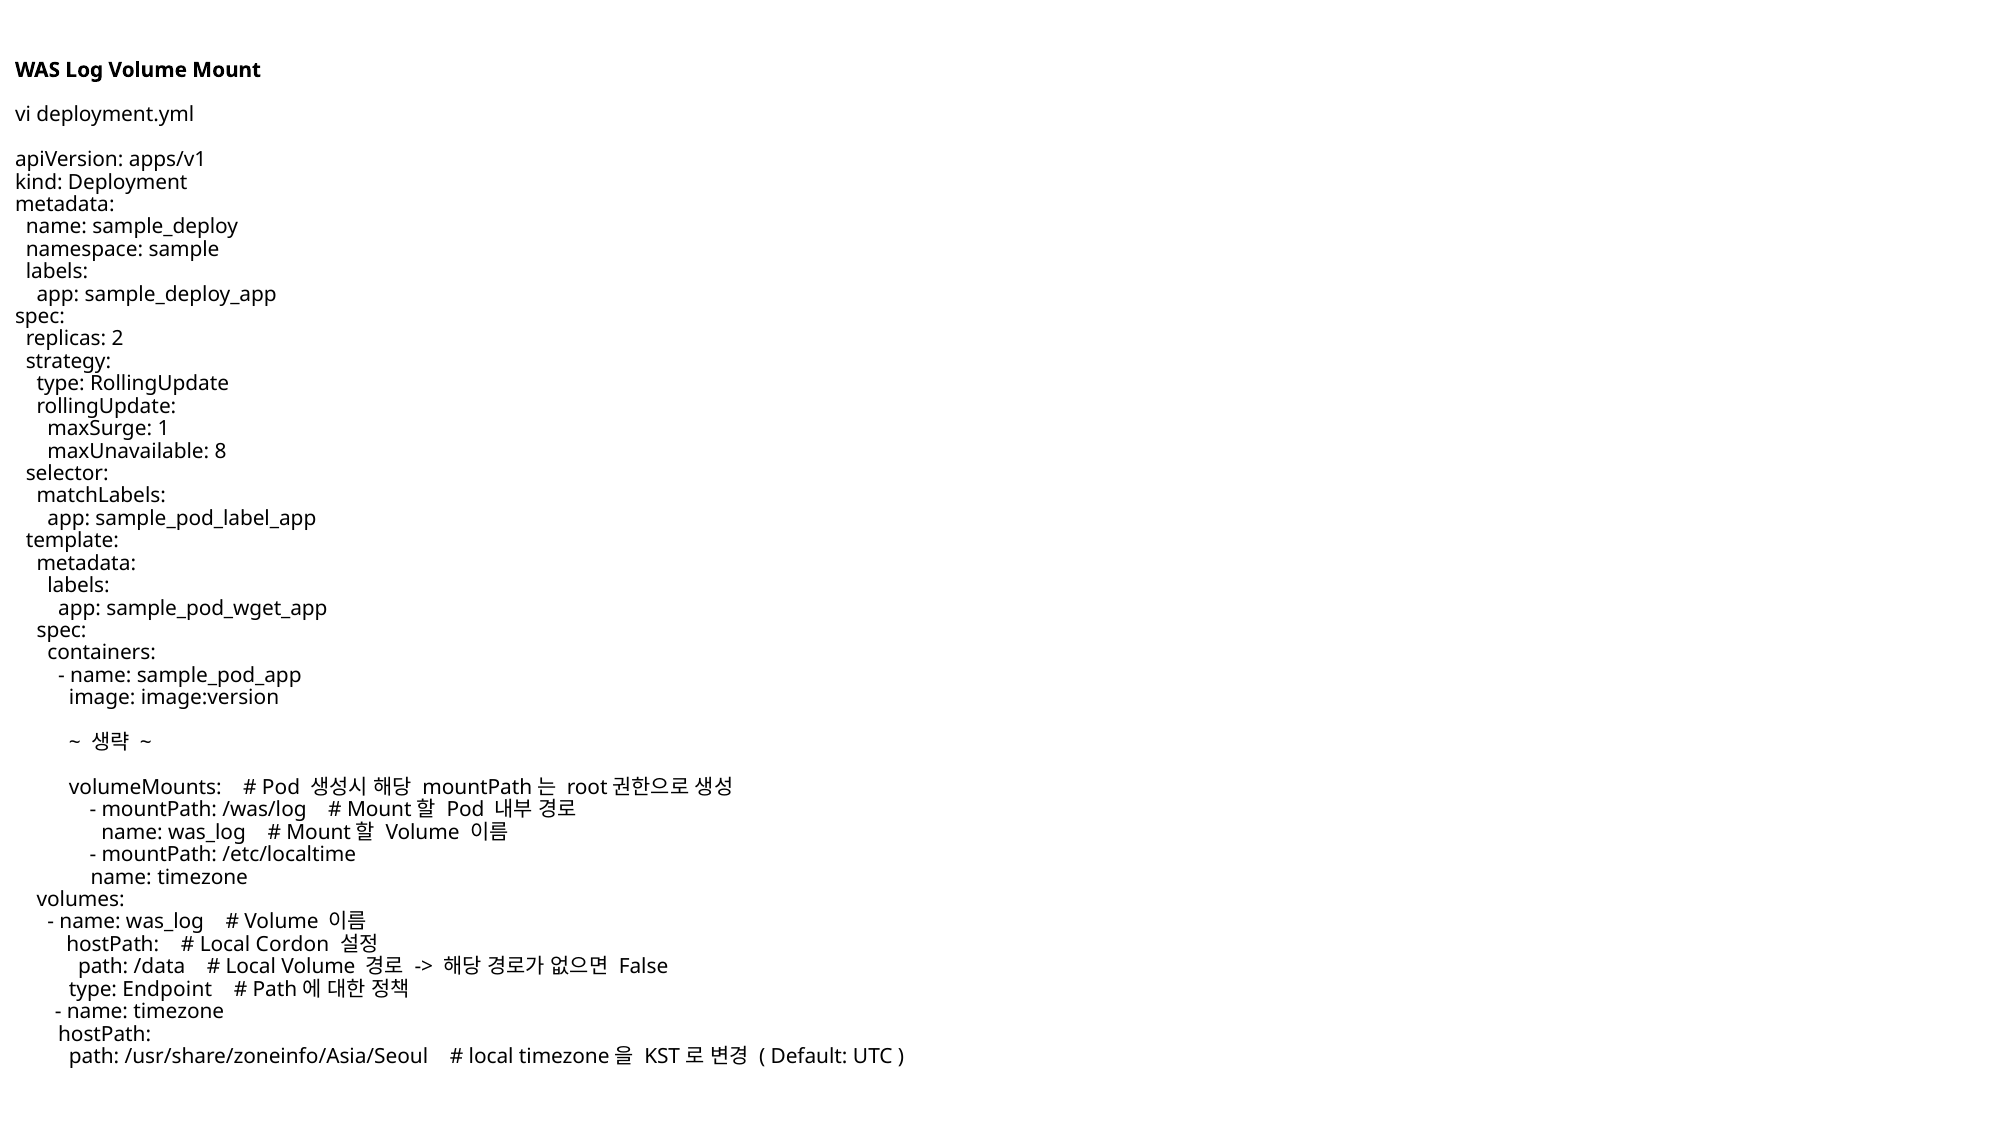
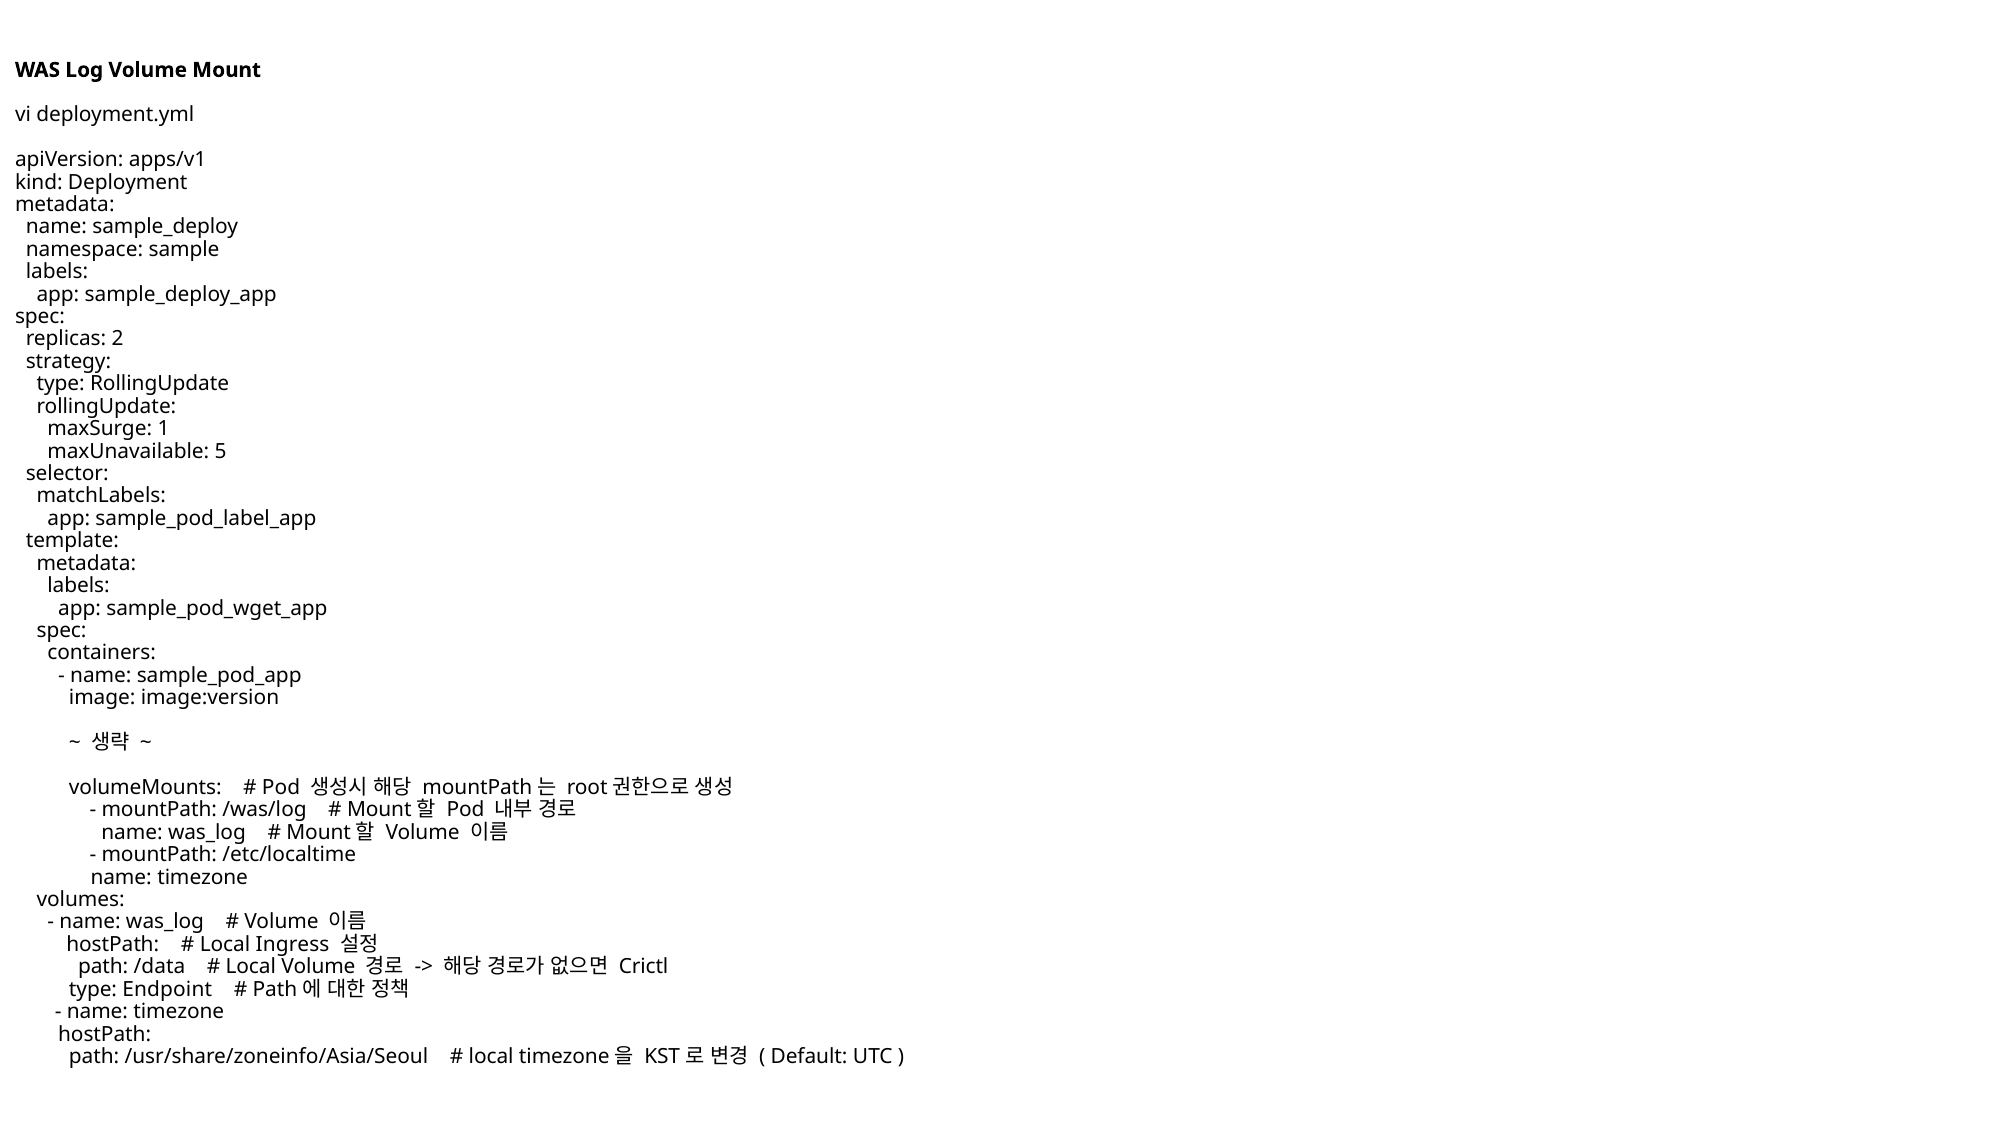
8: 8 -> 5 (221, 451)
Cordon: Cordon -> Ingress (293, 945)
False: False -> Crictl (644, 967)
